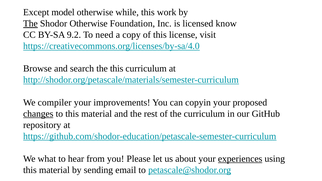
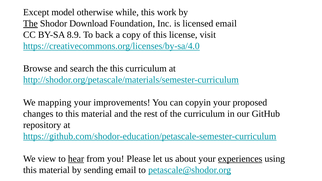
Shodor Otherwise: Otherwise -> Download (89, 24)
licensed know: know -> email (226, 24)
9.2: 9.2 -> 8.9 (74, 35)
need: need -> back (104, 35)
compiler: compiler -> mapping (55, 102)
changes underline: present -> none (38, 114)
what: what -> view (47, 159)
hear underline: none -> present (76, 159)
